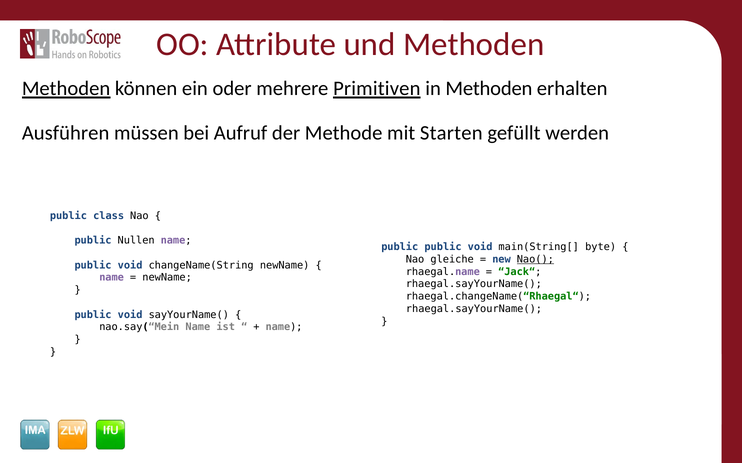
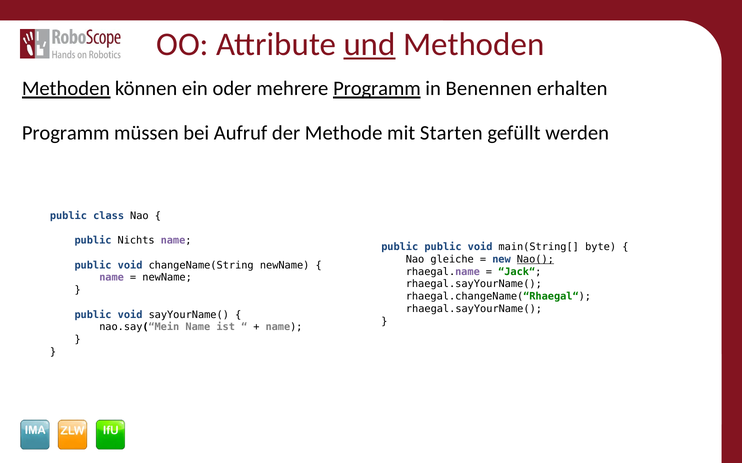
und underline: none -> present (370, 44)
mehrere Primitiven: Primitiven -> Programm (377, 89)
in Methoden: Methoden -> Benennen (489, 89)
Ausführen: Ausführen -> Programm (66, 133)
Nullen: Nullen -> Nichts (136, 241)
